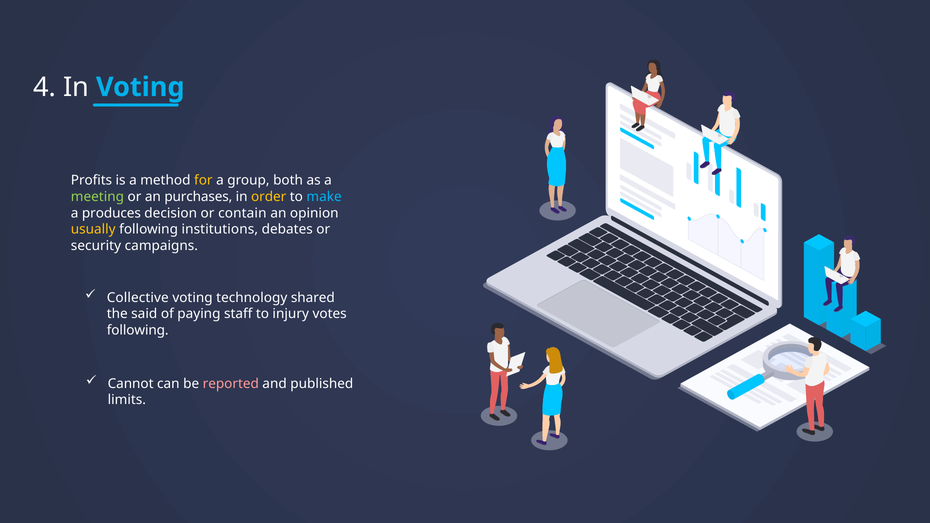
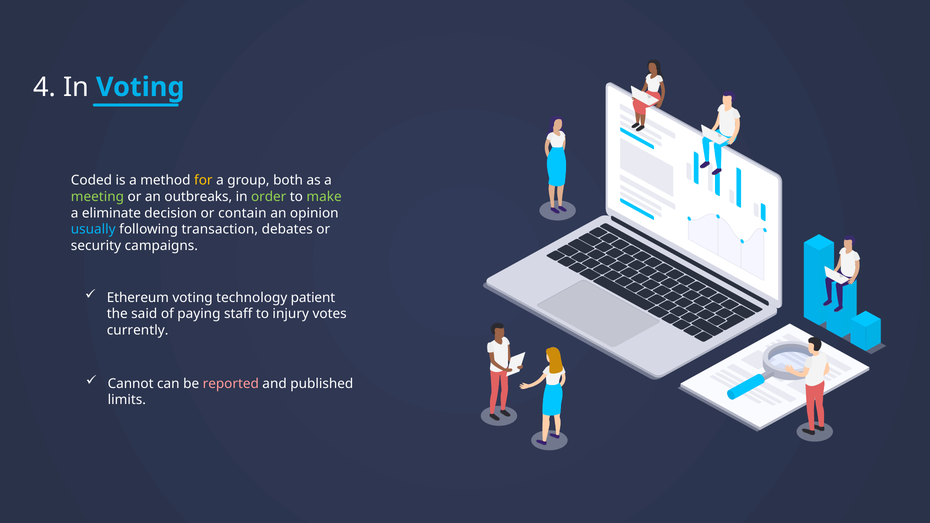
Profits: Profits -> Coded (91, 181)
purchases: purchases -> outbreaks (198, 197)
order colour: yellow -> light green (269, 197)
make colour: light blue -> light green (324, 197)
produces: produces -> eliminate (111, 213)
usually colour: yellow -> light blue (93, 229)
institutions: institutions -> transaction (220, 229)
Collective: Collective -> Ethereum (138, 298)
shared: shared -> patient (313, 298)
following: following -> currently (138, 330)
